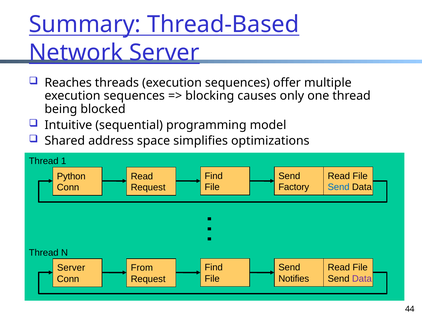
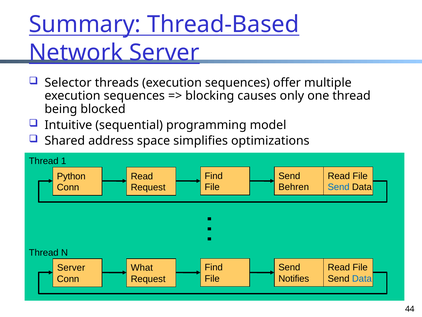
Reaches: Reaches -> Selector (68, 83)
Factory: Factory -> Behren (294, 187)
From: From -> What (142, 267)
Data colour: purple -> blue (362, 278)
